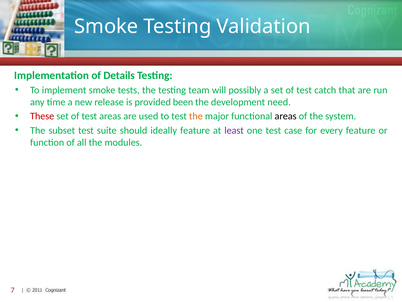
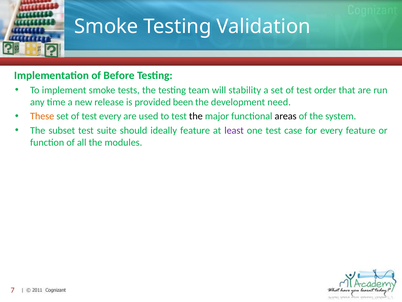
Details: Details -> Before (119, 75)
possibly: possibly -> stability (245, 90)
catch: catch -> order (325, 90)
These colour: red -> orange (42, 116)
test areas: areas -> every (110, 116)
the colour: orange -> black (196, 116)
